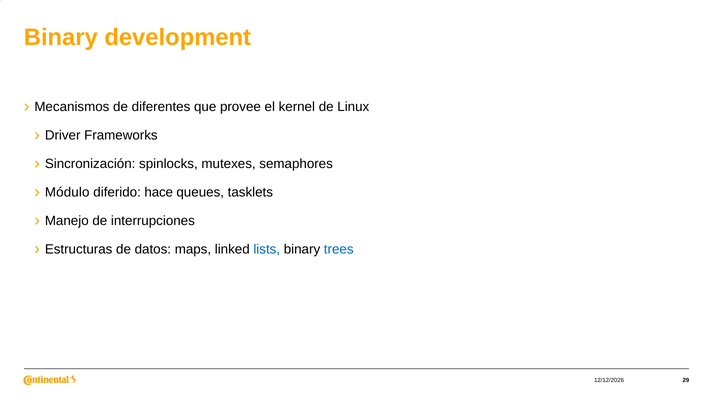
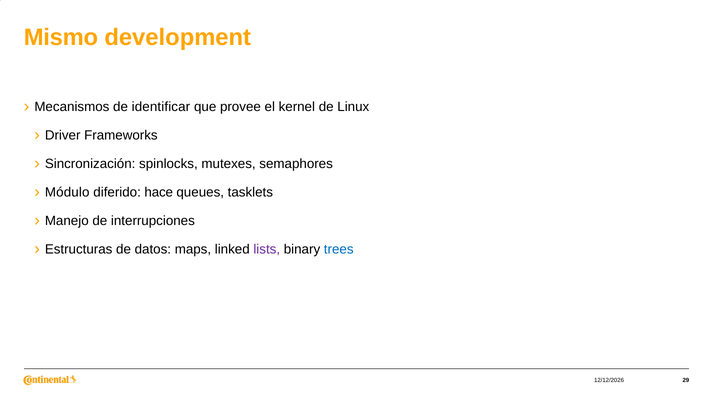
Binary: Binary -> Mismo (61, 38)
diferentes: diferentes -> identificar (161, 107)
lists colour: blue -> purple (267, 250)
